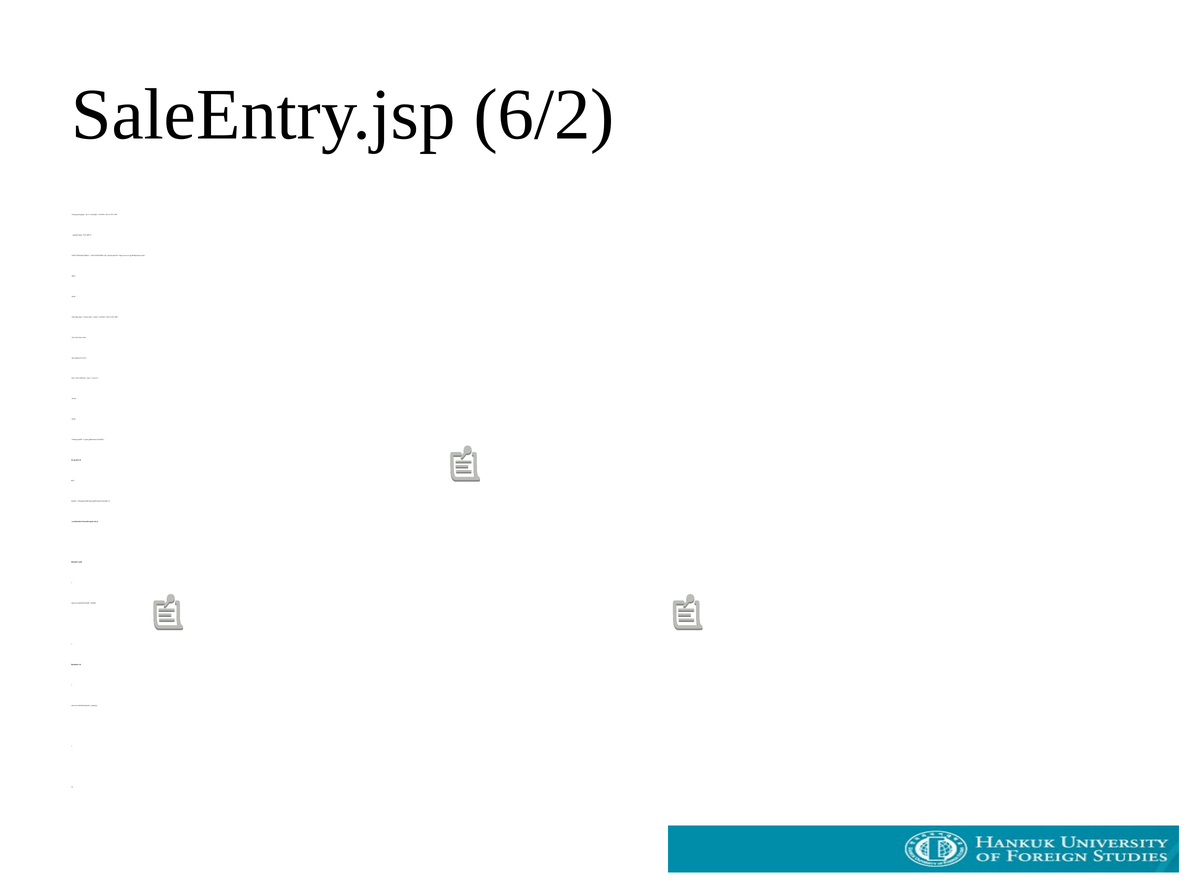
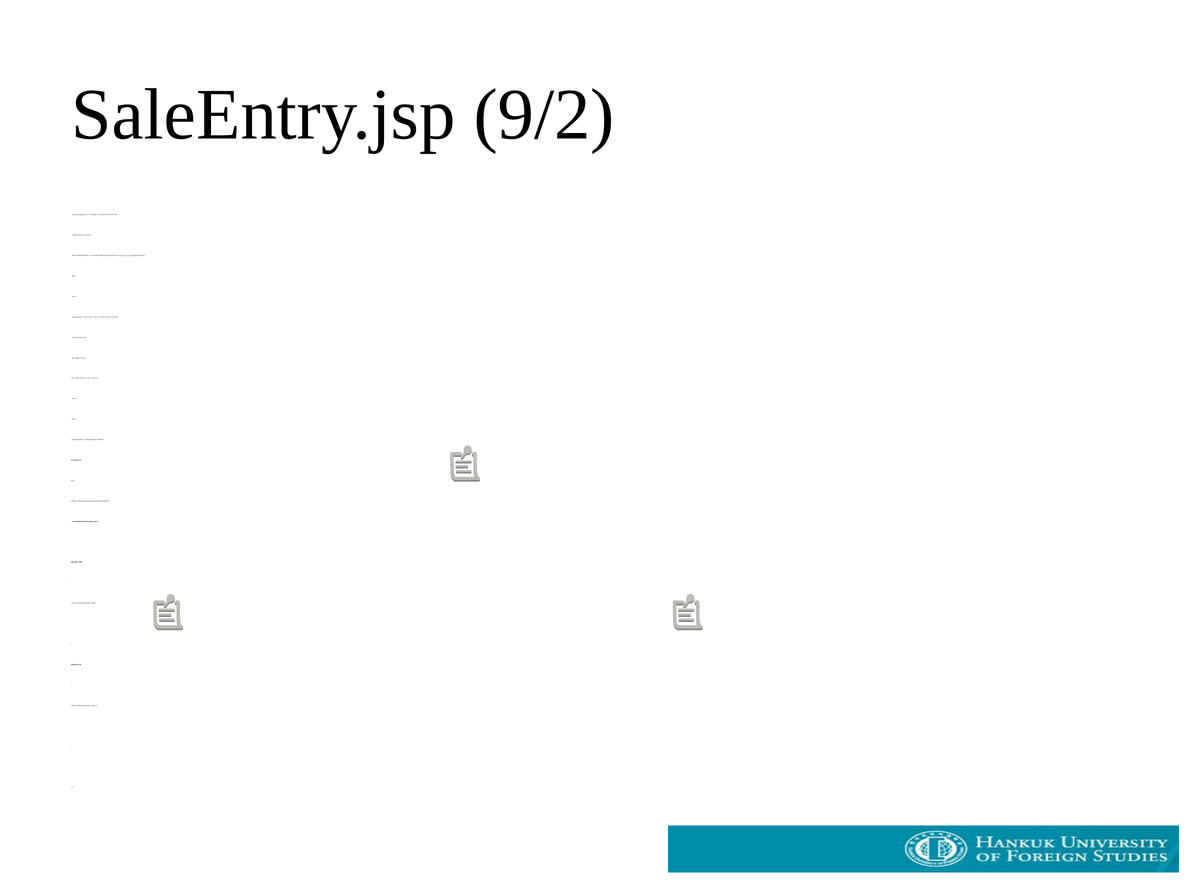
6/2: 6/2 -> 9/2 (544, 115)
